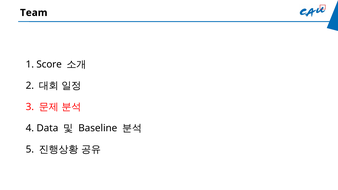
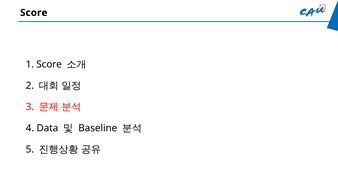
Team: Team -> Score (34, 13)
